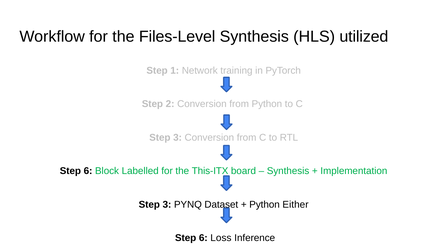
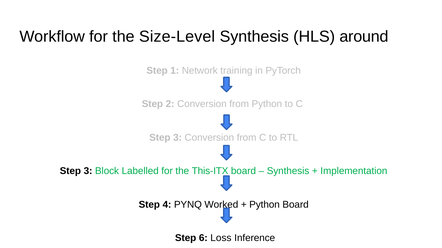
Files-Level: Files-Level -> Size-Level (177, 37)
utilized: utilized -> around (364, 37)
6: 6 -> 3 (88, 171)
3: 3 -> 4 (167, 205)
Dataset: Dataset -> Worked (221, 205)
Python Either: Either -> Board (296, 205)
